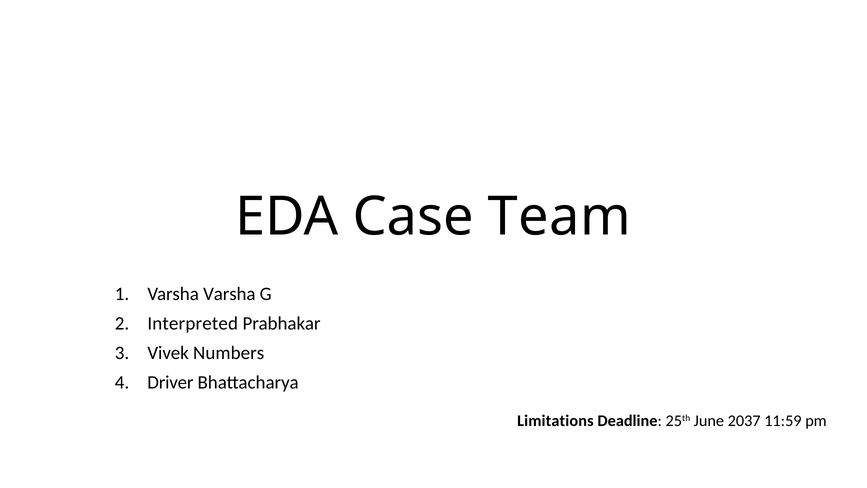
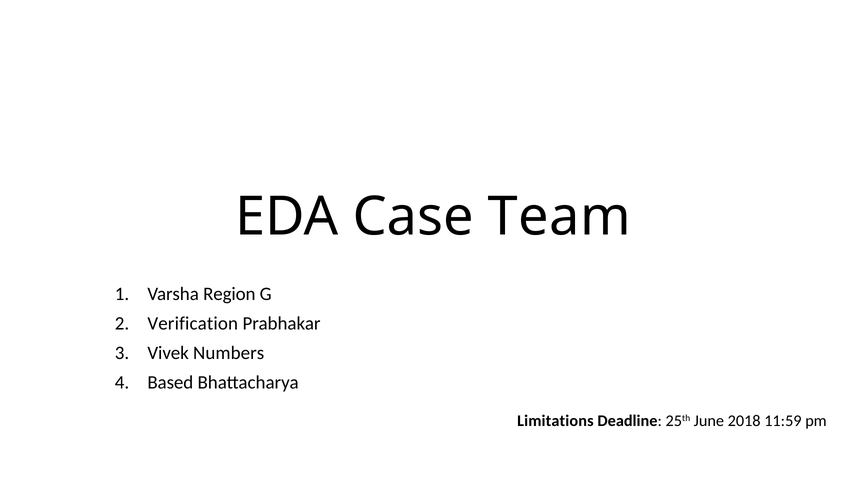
Varsha Varsha: Varsha -> Region (229, 294)
Interpreted: Interpreted -> Verification (193, 323)
Driver: Driver -> Based (170, 382)
2037: 2037 -> 2018 (744, 421)
